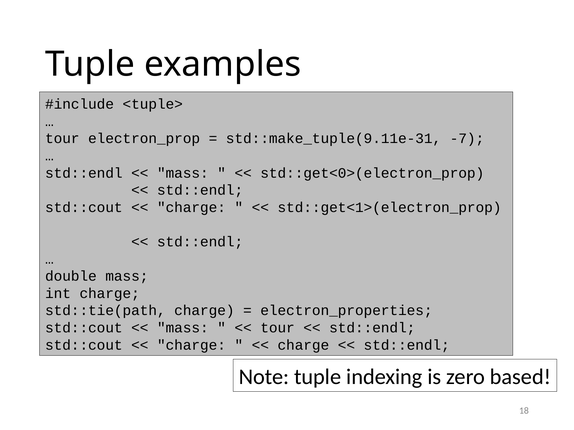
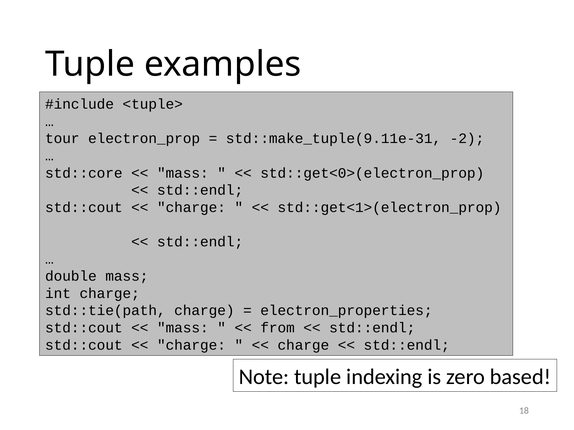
-7: -7 -> -2 (467, 139)
std::endl: std::endl -> std::core (84, 173)
tour: tour -> from (278, 328)
